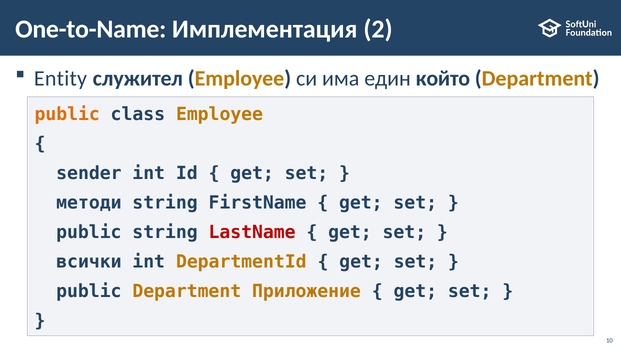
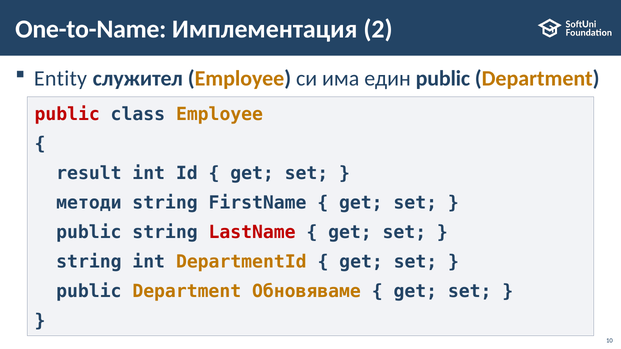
един който: който -> public (443, 79)
public colour: orange -> red (67, 114)
sender: sender -> result (89, 173)
всички: всички -> string (89, 262)
Приложение: Приложение -> Обновяваме (306, 291)
